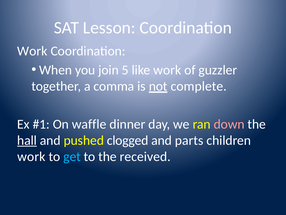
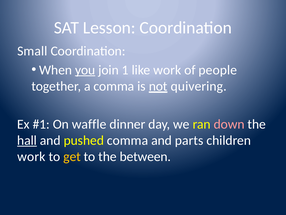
Work: Work -> Small (32, 51)
you underline: none -> present (85, 70)
5: 5 -> 1 (125, 70)
guzzler: guzzler -> people (218, 70)
complete: complete -> quivering (199, 86)
pushed clogged: clogged -> comma (128, 140)
get colour: light blue -> yellow (72, 156)
received: received -> between (145, 156)
